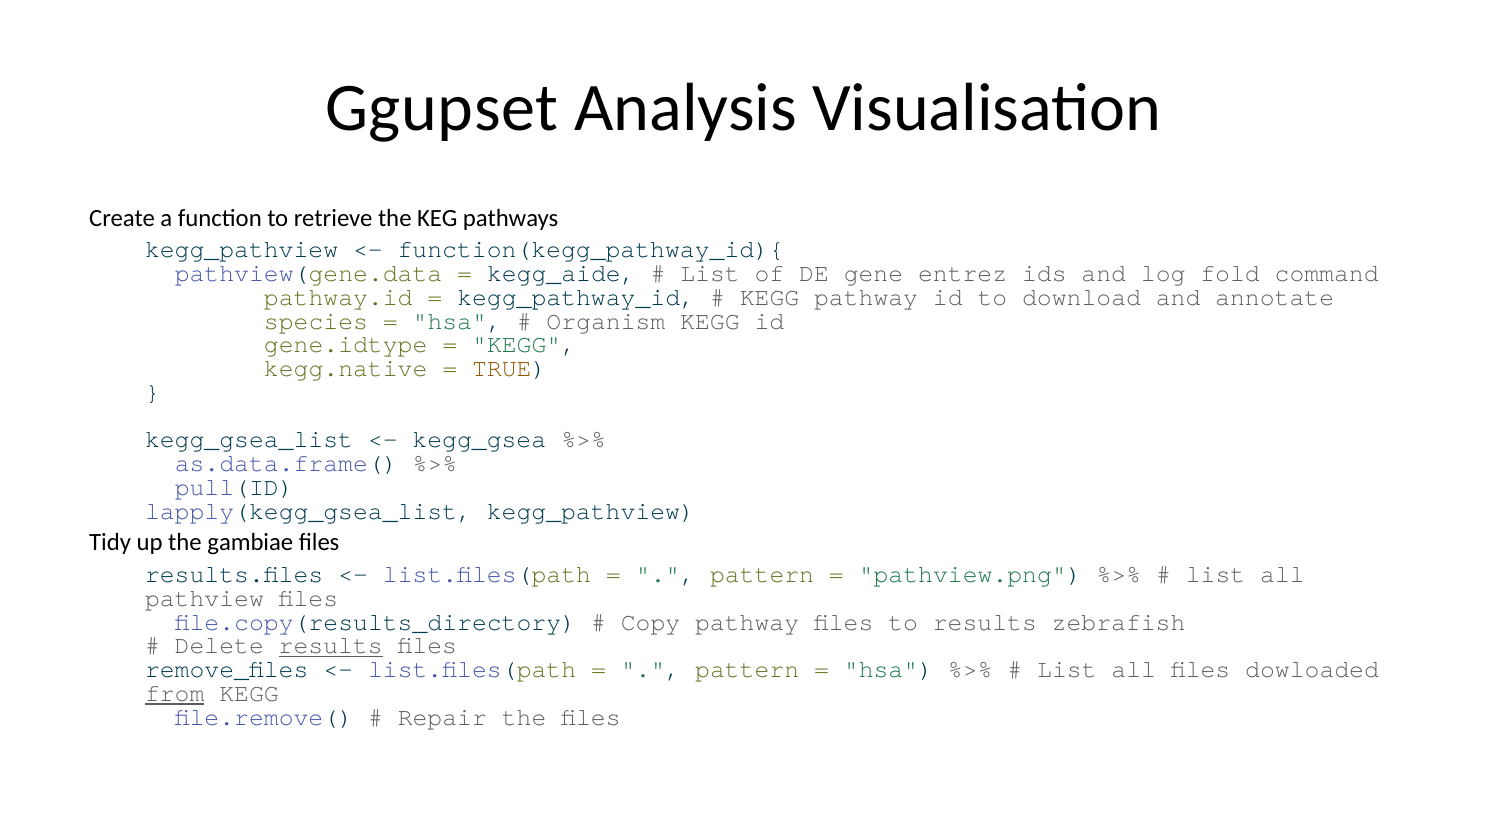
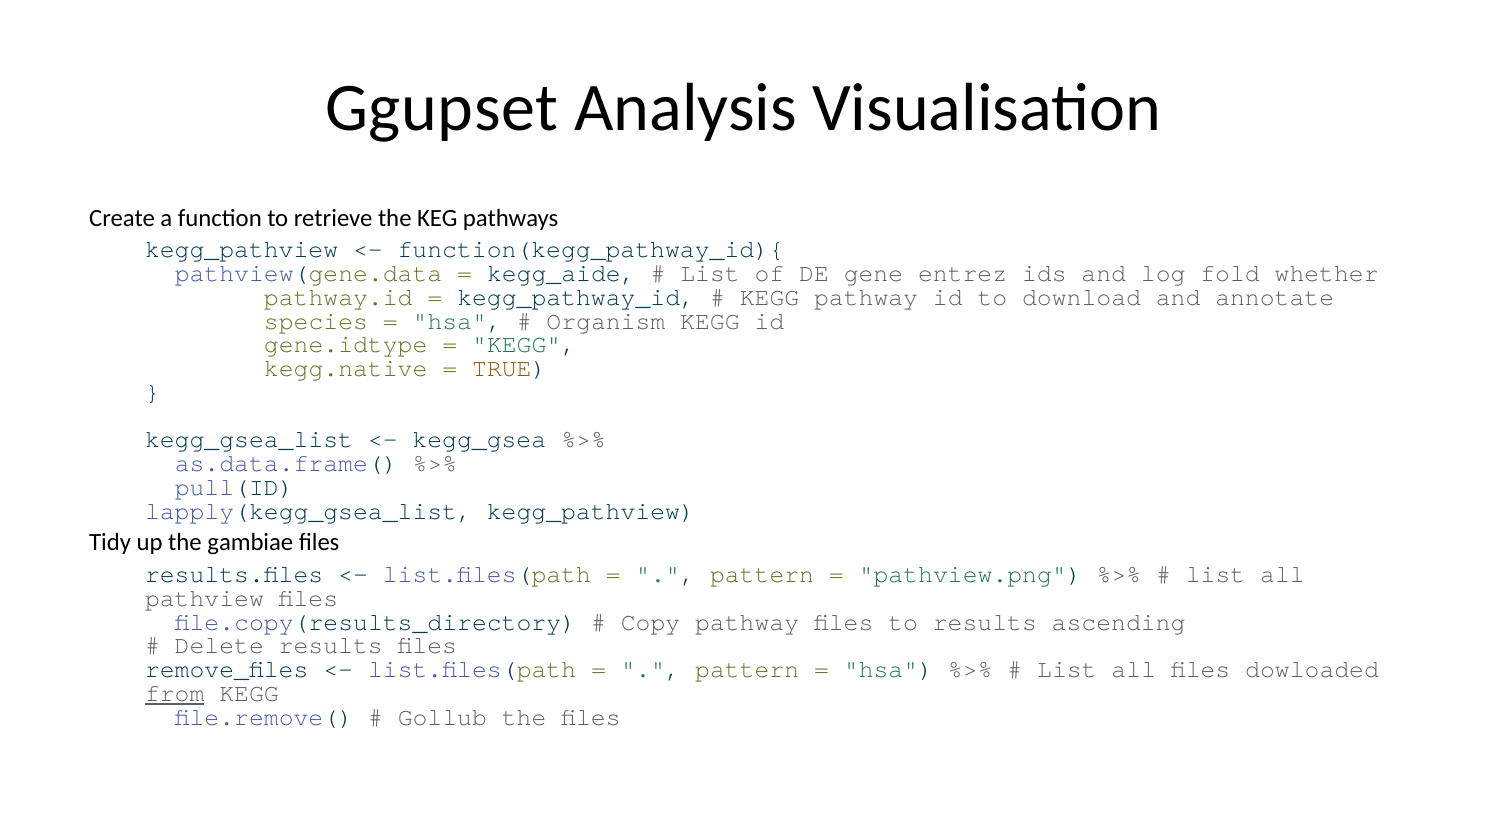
command: command -> whether (1327, 274)
zebrafish: zebrafish -> ascending (1119, 622)
results underline: present -> none (331, 646)
Repair: Repair -> Gollub (442, 717)
